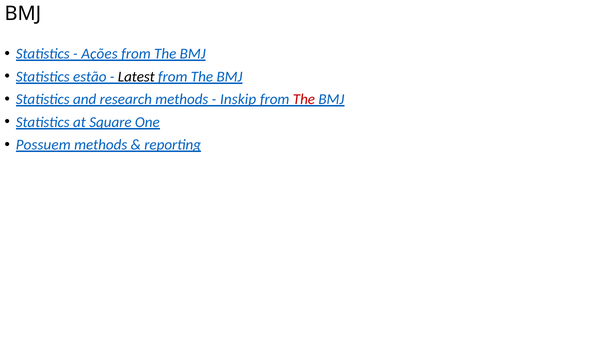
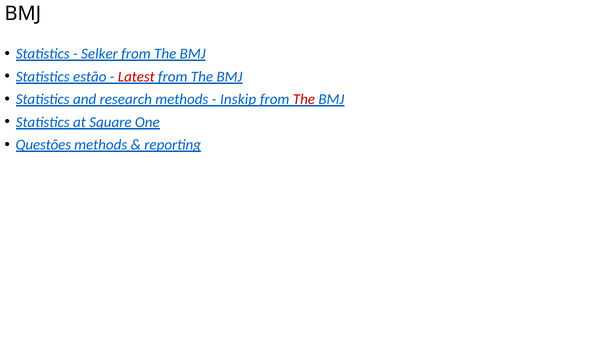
Ações: Ações -> Selker (99, 54)
Latest colour: black -> red (136, 77)
Possuem: Possuem -> Questões (43, 145)
